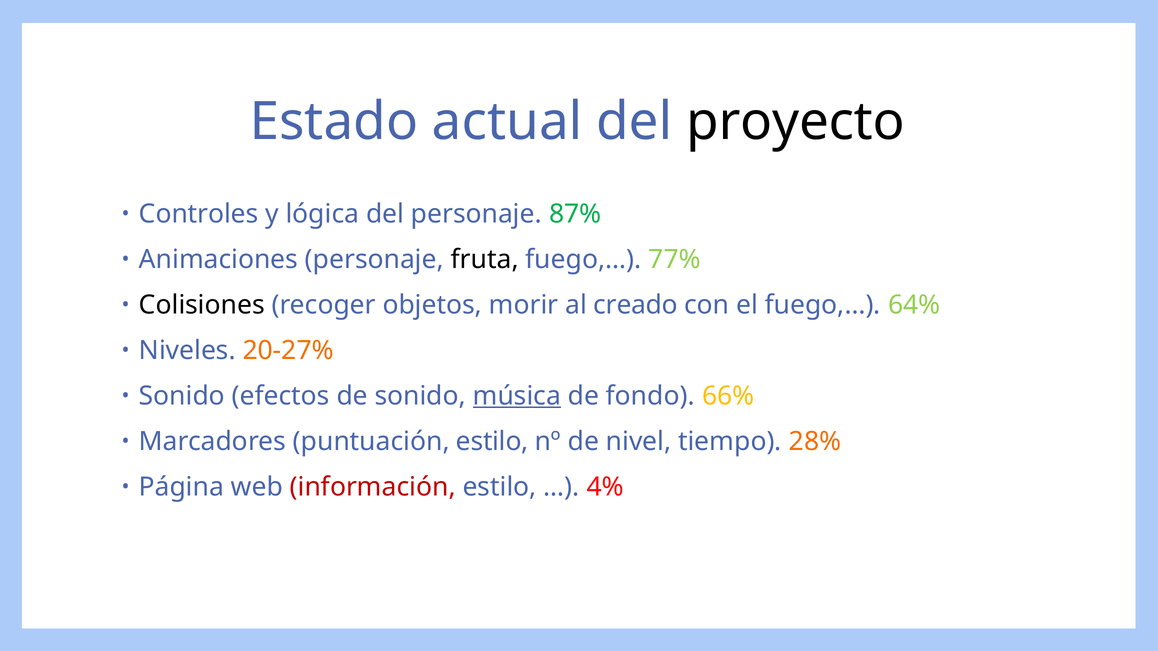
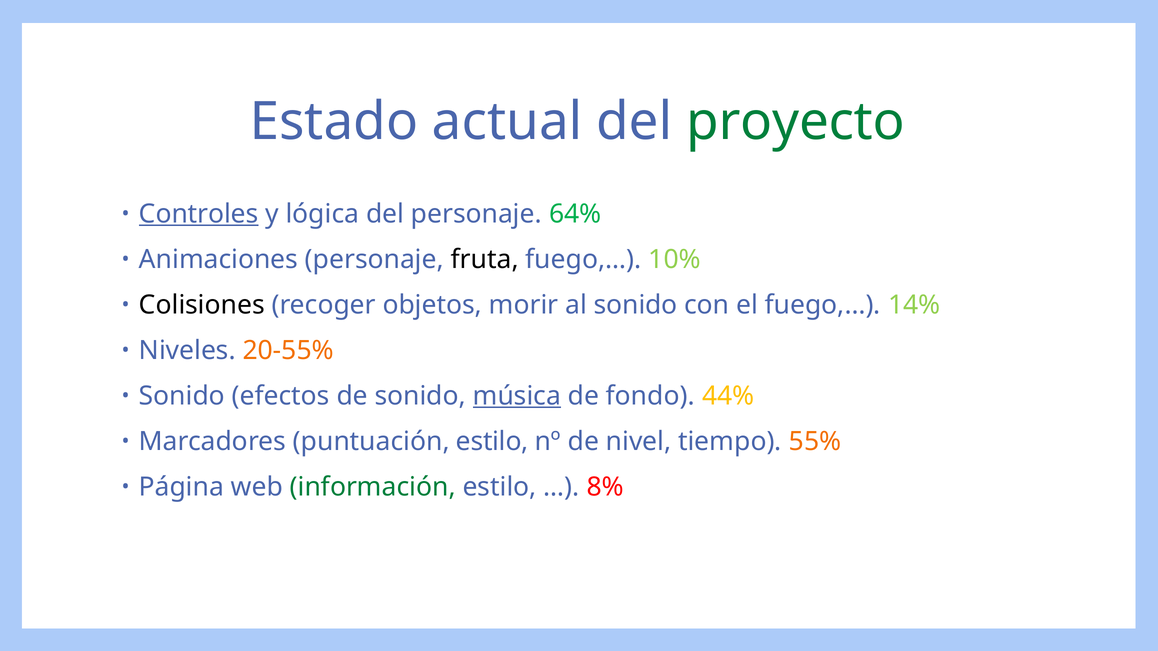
proyecto colour: black -> green (796, 122)
Controles underline: none -> present (199, 214)
87%: 87% -> 64% (575, 214)
77%: 77% -> 10% (675, 259)
al creado: creado -> sonido (636, 305)
64%: 64% -> 14% (914, 305)
20-27%: 20-27% -> 20-55% (288, 351)
66%: 66% -> 44% (728, 396)
28%: 28% -> 55% (815, 442)
información colour: red -> green (373, 487)
4%: 4% -> 8% (605, 487)
